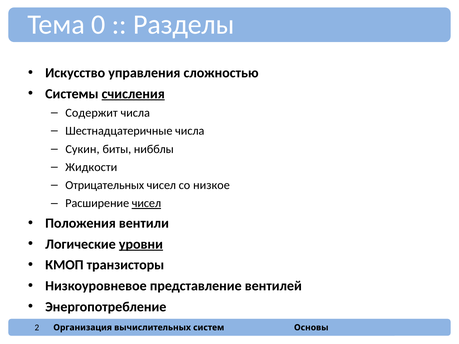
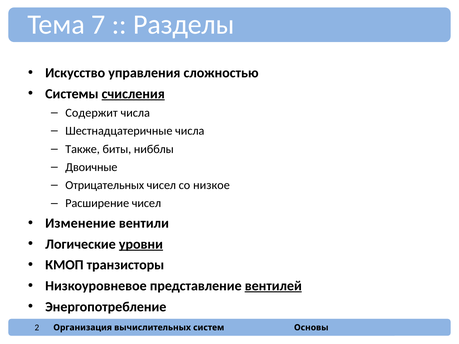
0: 0 -> 7 (98, 24)
Сукин: Сукин -> Также (83, 149)
Жидкости: Жидкости -> Двоичные (91, 167)
чисел underline: present -> none (146, 203)
Положения: Положения -> Изменение (80, 223)
вентилей underline: none -> present (273, 286)
